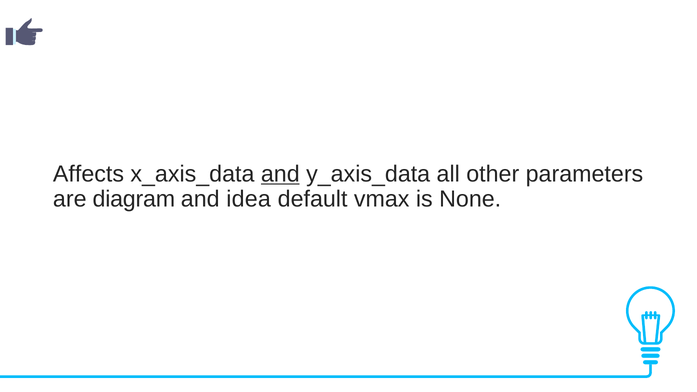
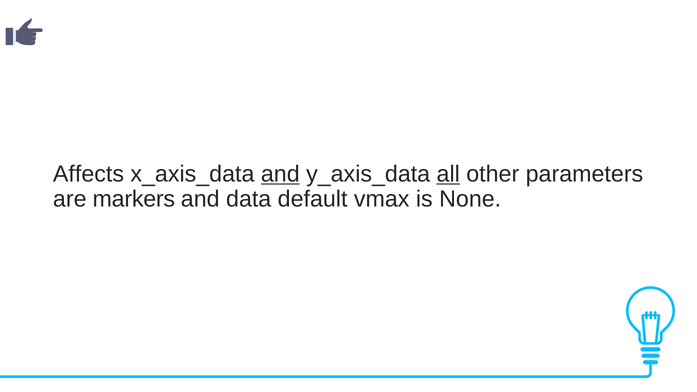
all underline: none -> present (448, 174)
diagram: diagram -> markers (134, 199)
idea: idea -> data (249, 199)
